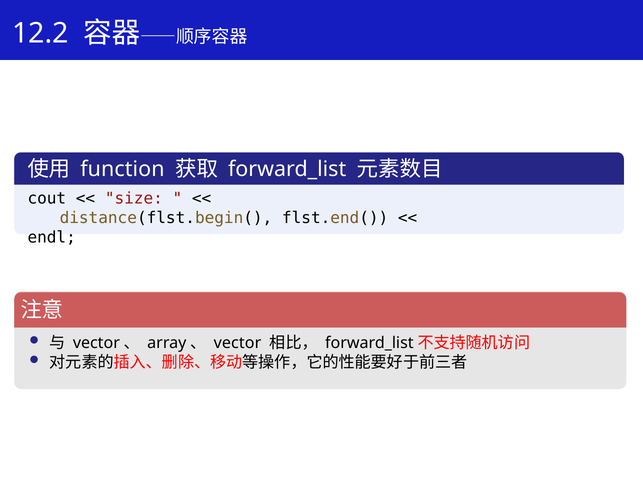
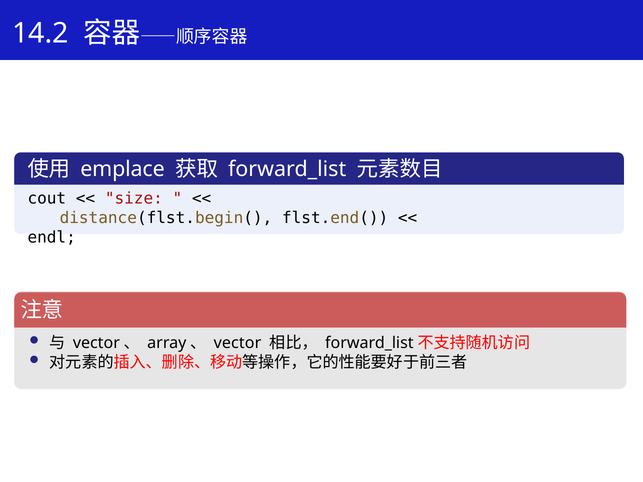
12.2: 12.2 -> 14.2 (40, 33)
function: function -> emplace (122, 169)
